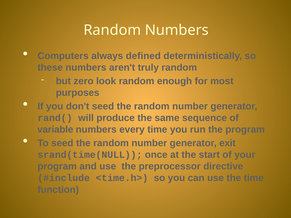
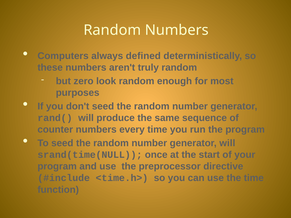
variable: variable -> counter (55, 130)
generator exit: exit -> will (227, 143)
